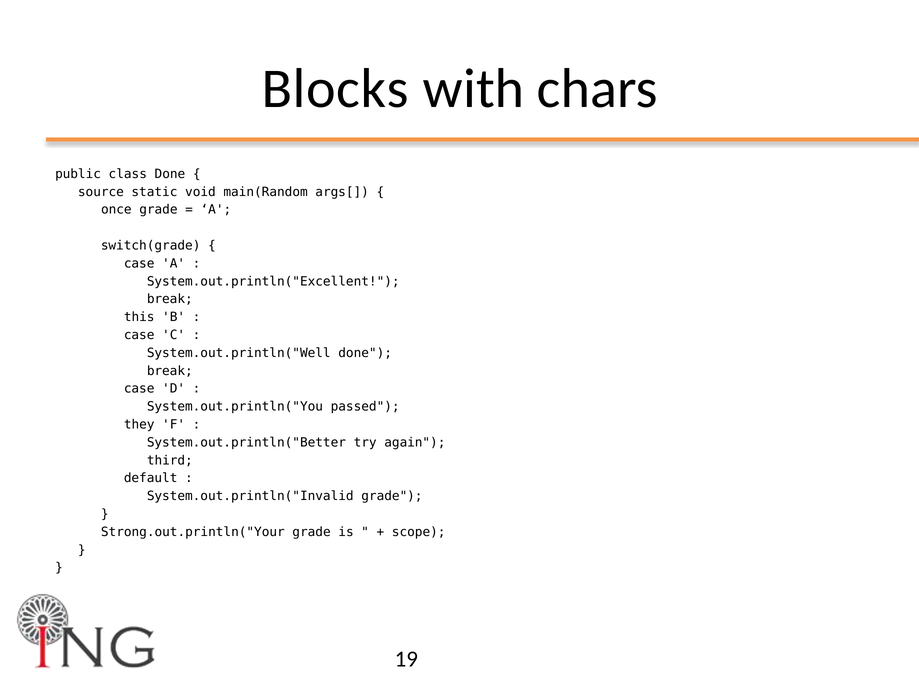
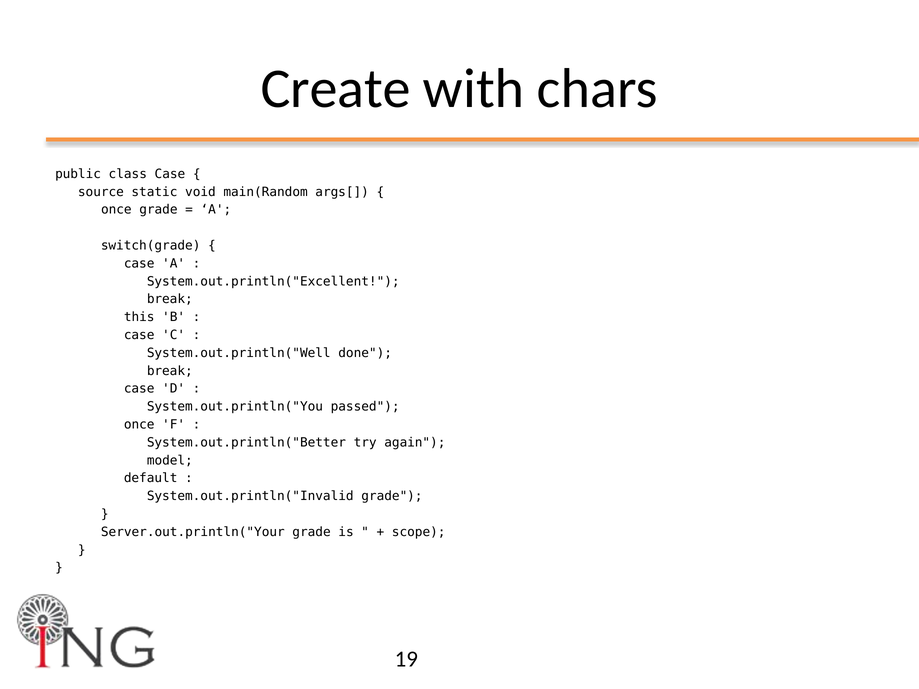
Blocks: Blocks -> Create (336, 89)
class Done: Done -> Case (170, 174)
they: they -> once (139, 425)
third: third -> model (170, 461)
Strong.out.println("Your: Strong.out.println("Your -> Server.out.println("Your (193, 532)
